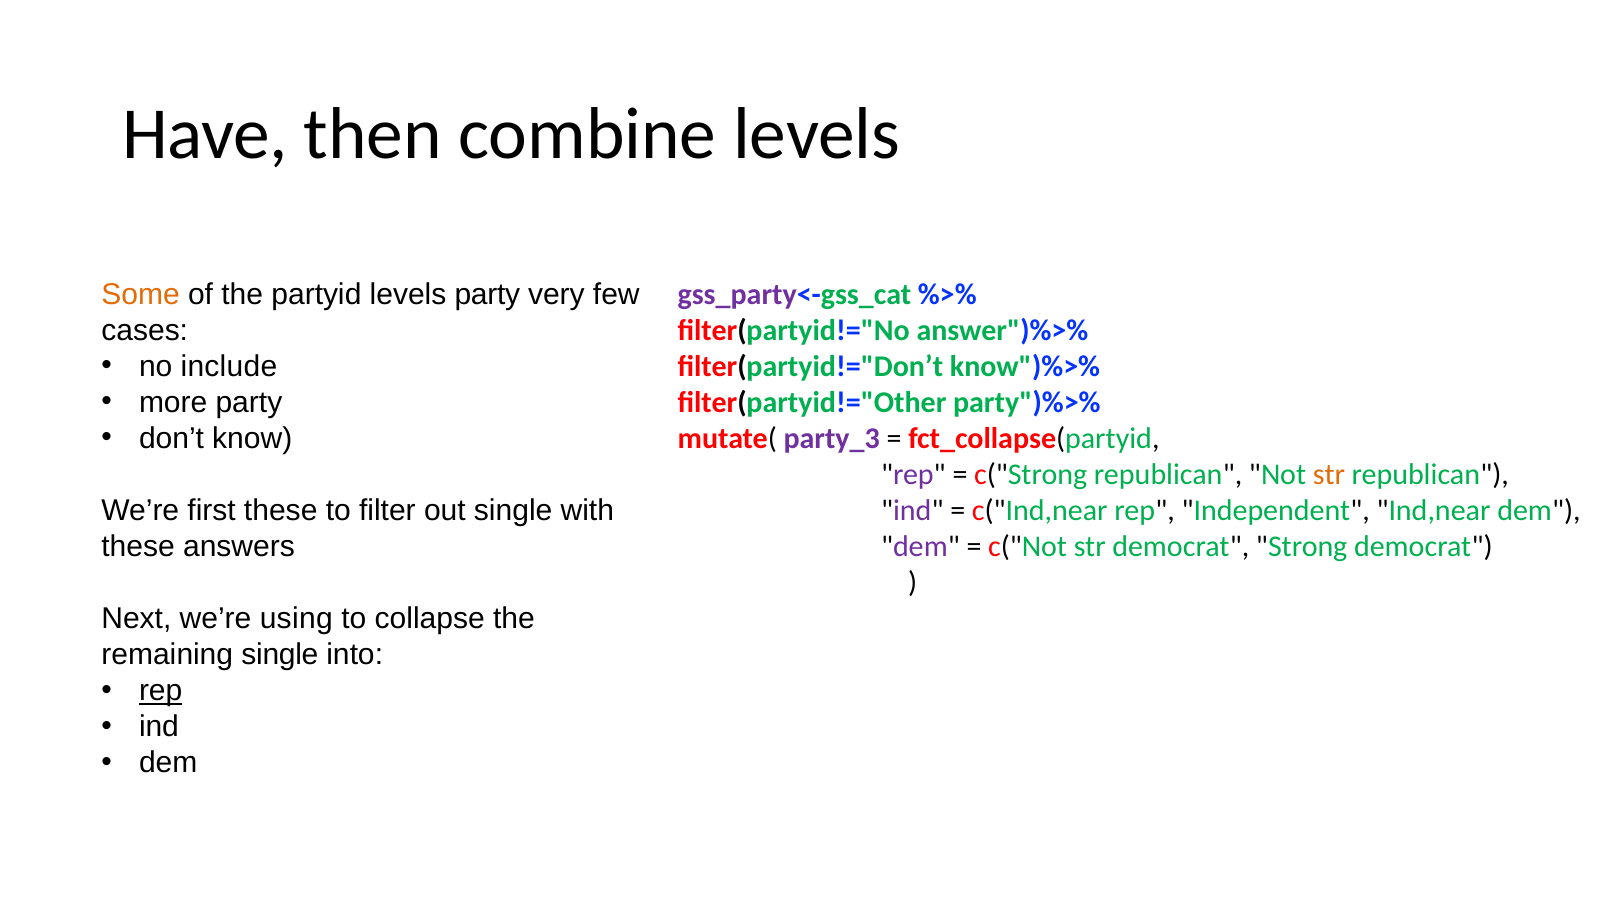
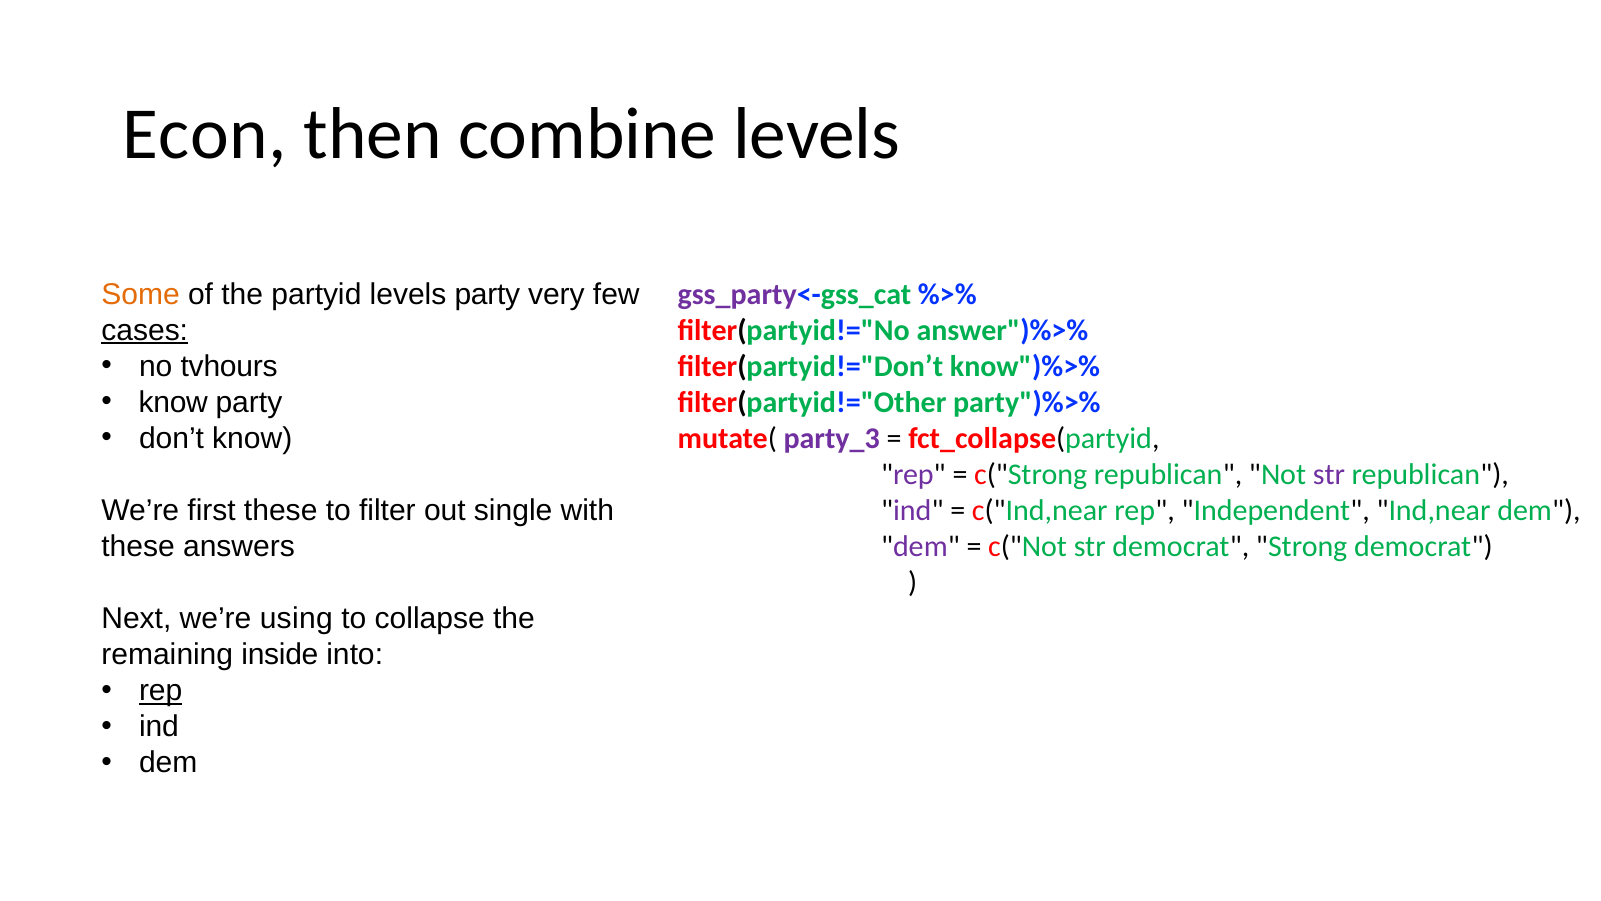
Have: Have -> Econ (204, 135)
cases underline: none -> present (145, 330)
include: include -> tvhours (229, 366)
more: more -> know (173, 402)
str colour: orange -> purple (1329, 474)
remaining single: single -> inside (280, 654)
